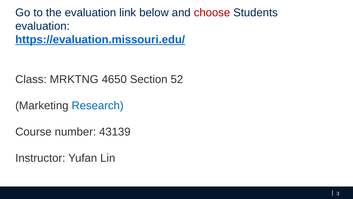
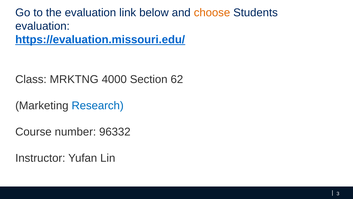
choose colour: red -> orange (212, 13)
4650: 4650 -> 4000 (114, 79)
52: 52 -> 62 (177, 79)
43139: 43139 -> 96332 (115, 132)
